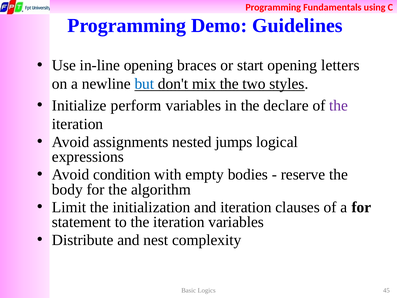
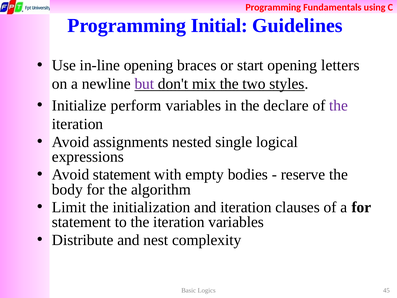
Demo: Demo -> Initial (219, 26)
but colour: blue -> purple (144, 84)
jumps: jumps -> single (234, 142)
Avoid condition: condition -> statement (122, 174)
